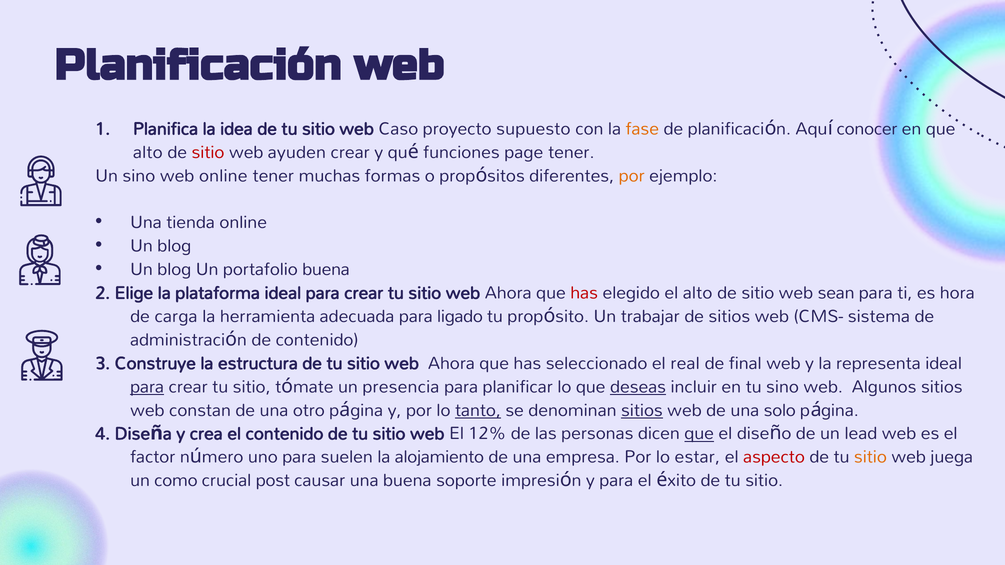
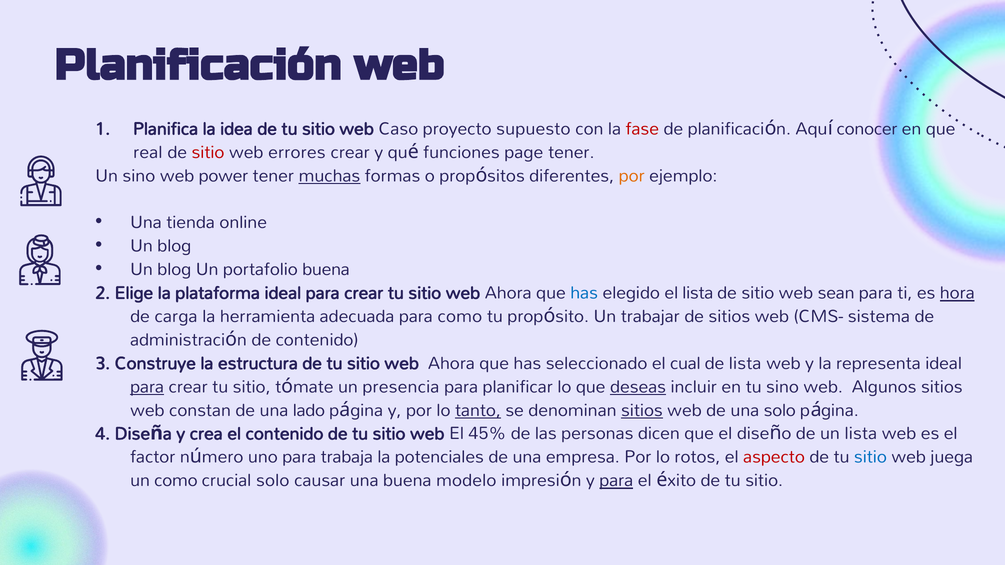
fase colour: orange -> red (642, 128)
alto: alto -> real (148, 152)
ayuden: ayuden -> errores (297, 152)
web online: online -> power (224, 175)
muchas underline: none -> present (329, 175)
has colour: red -> blue (584, 292)
el alto: alto -> lista (698, 292)
hora underline: none -> present (957, 292)
para ligado: ligado -> como (460, 316)
real: real -> cual (685, 363)
de final: final -> lista (745, 363)
otro: otro -> lado (309, 410)
12%: 12% -> 45% (487, 433)
que underline: present -> none (699, 433)
un lead: lead -> lista (861, 433)
suelen: suelen -> trabaja (347, 457)
alojamiento: alojamiento -> potenciales (439, 457)
estar: estar -> rotos (697, 457)
sitio colour: orange -> blue (870, 457)
crucial post: post -> solo (273, 480)
soporte: soporte -> modelo (466, 480)
para underline: none -> present (616, 480)
